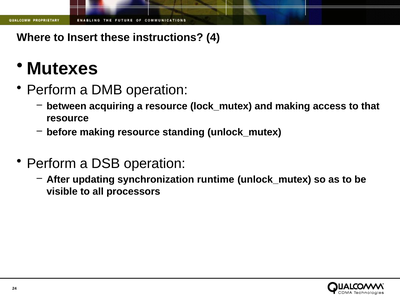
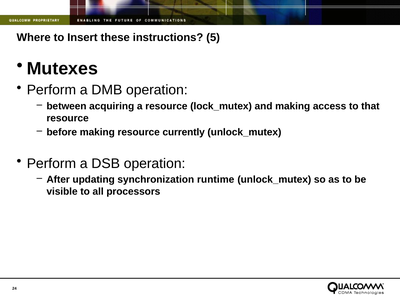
4: 4 -> 5 (213, 37)
standing: standing -> currently (184, 132)
